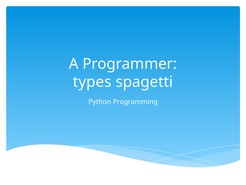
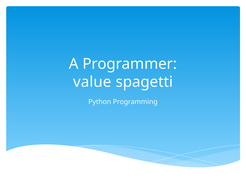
types: types -> value (92, 82)
